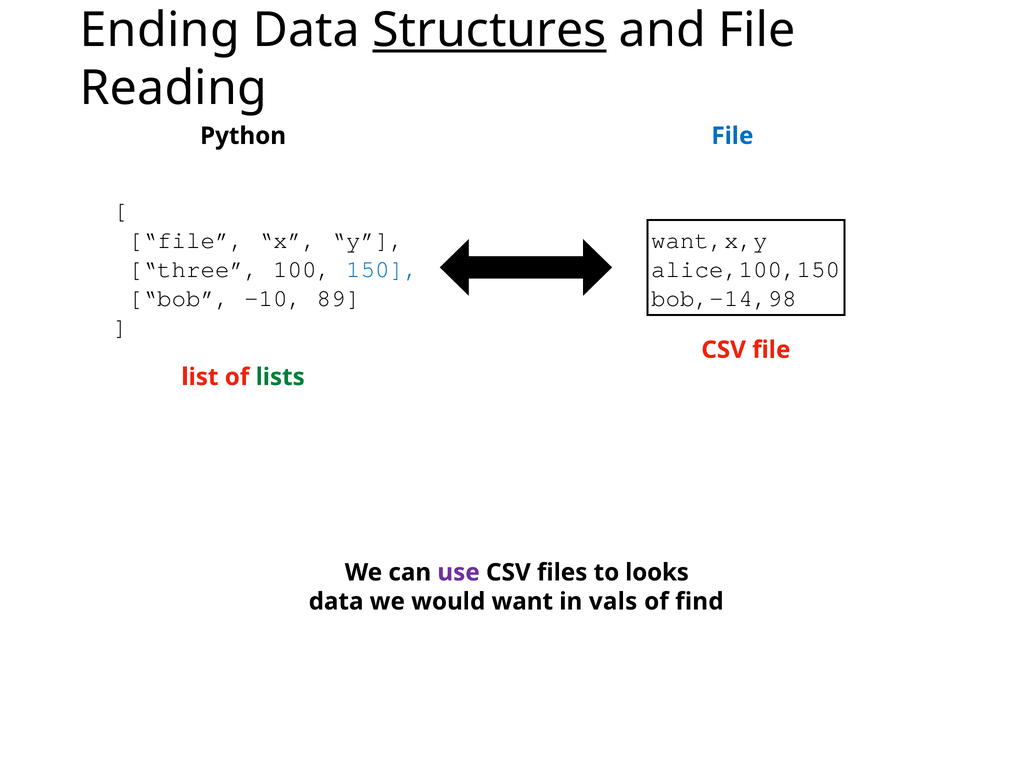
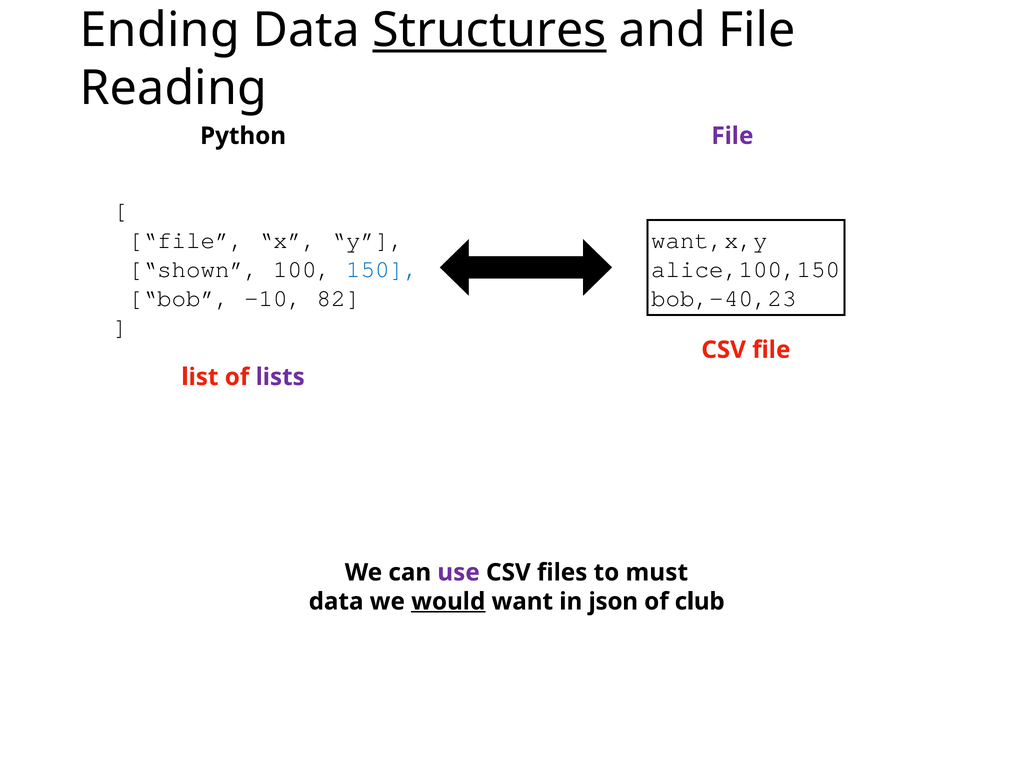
File colour: blue -> purple (732, 136)
three: three -> shown (193, 269)
89: 89 -> 82 (339, 298)
bob,-14,98: bob,-14,98 -> bob,-40,23 (724, 298)
lists colour: green -> purple (280, 377)
looks: looks -> must (657, 572)
would underline: none -> present (448, 601)
vals: vals -> json (613, 601)
find: find -> club (700, 601)
